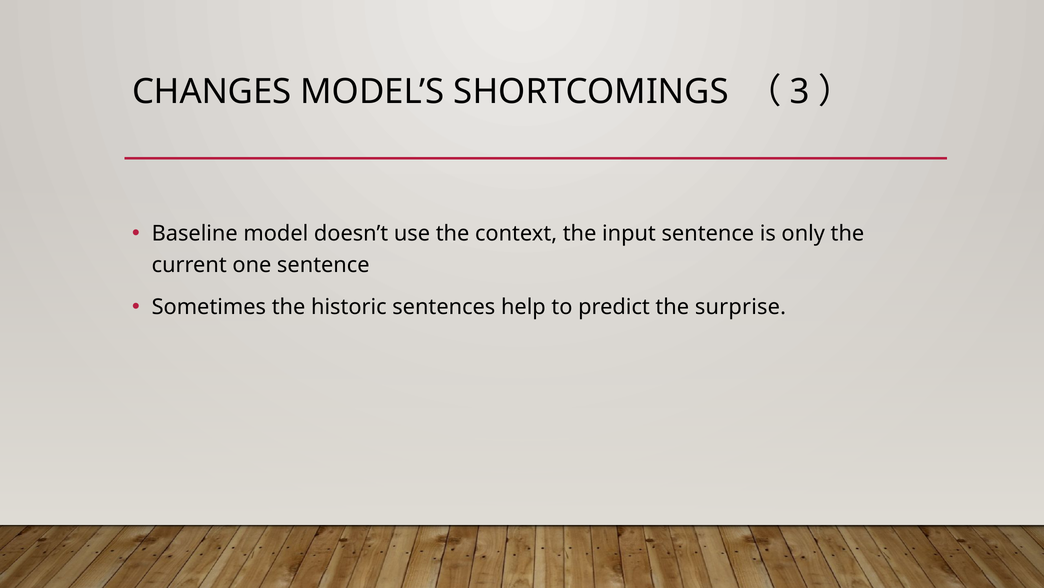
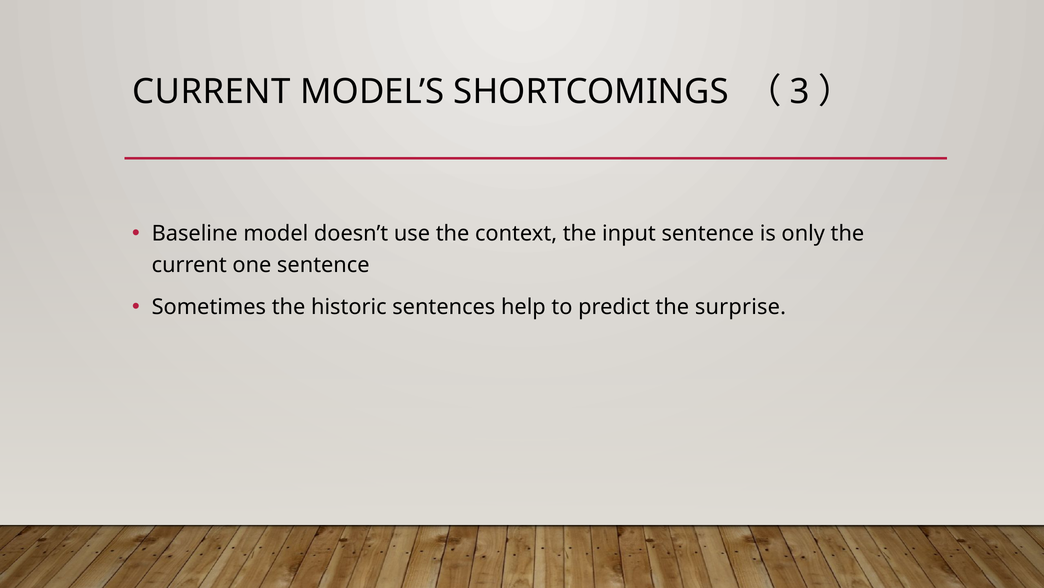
CHANGES: CHANGES -> CURRENT (211, 91)
